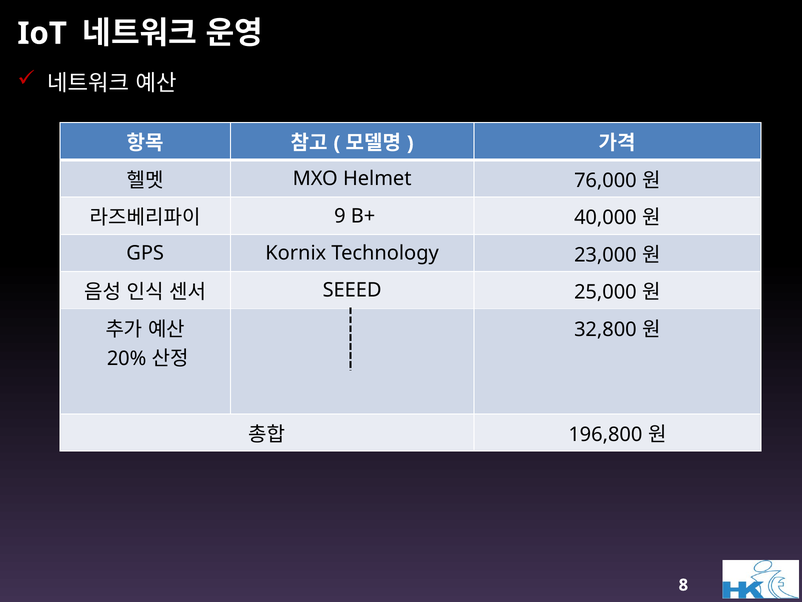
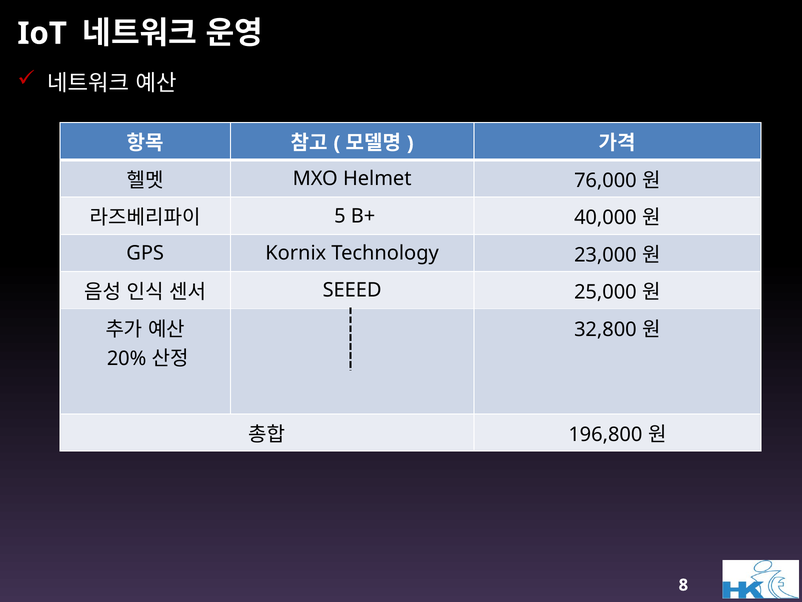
9: 9 -> 5 (340, 216)
